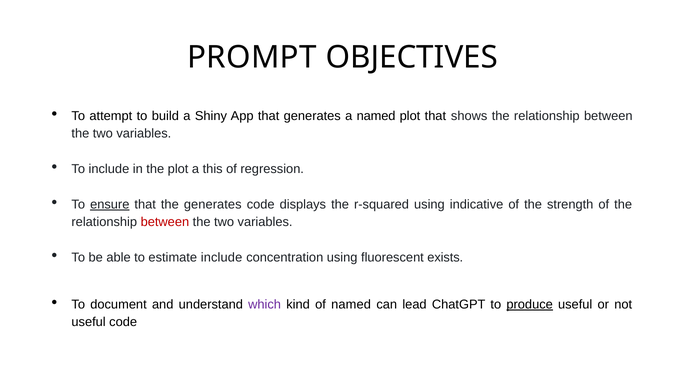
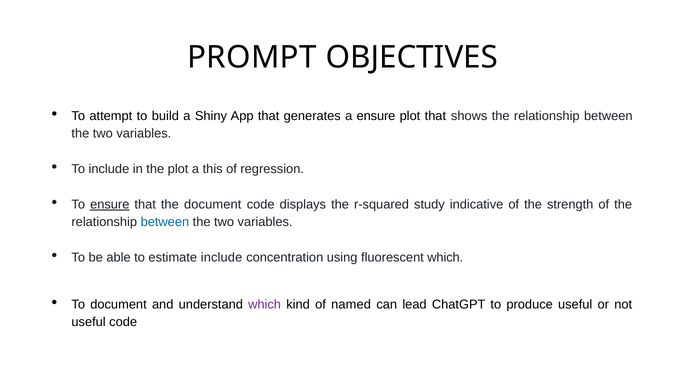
a named: named -> ensure (376, 116)
the generates: generates -> document (213, 205)
r-squared using: using -> study (429, 205)
between colour: red -> blue (165, 222)
fluorescent exists: exists -> which (445, 258)
produce underline: present -> none (530, 305)
